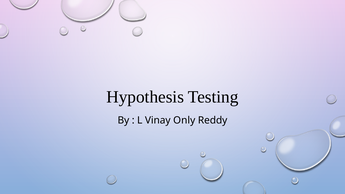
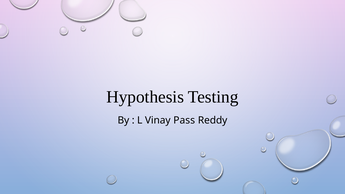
Only: Only -> Pass (184, 120)
